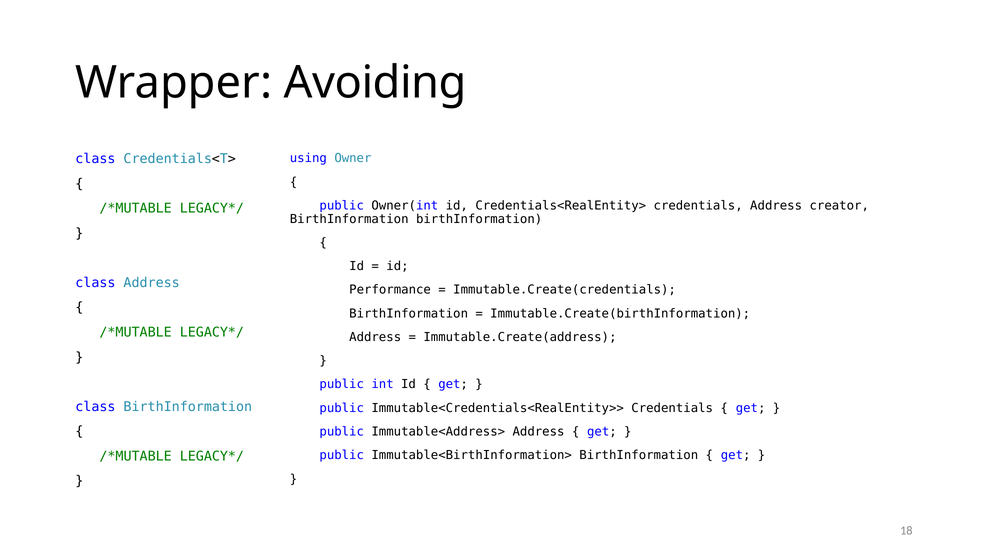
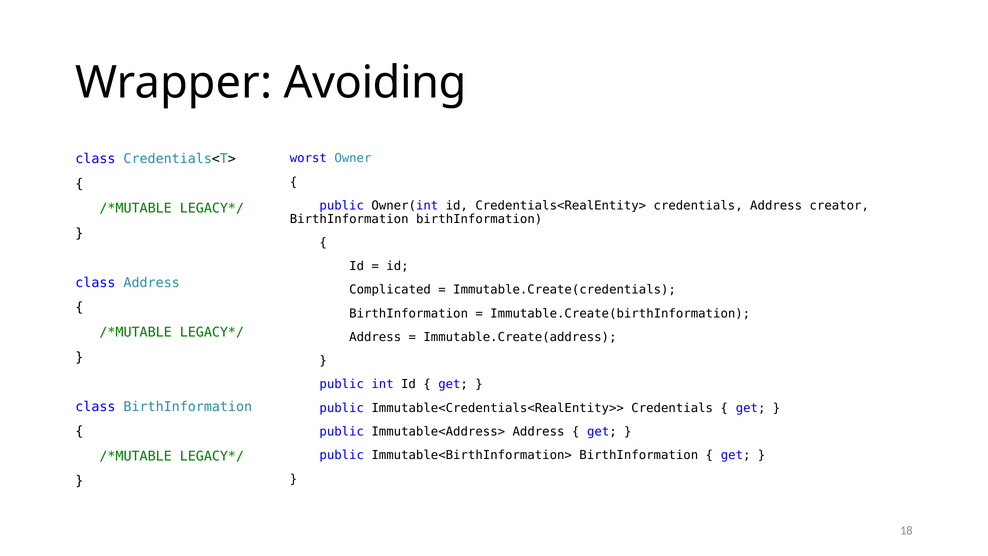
using: using -> worst (308, 158)
Performance: Performance -> Complicated (390, 290)
